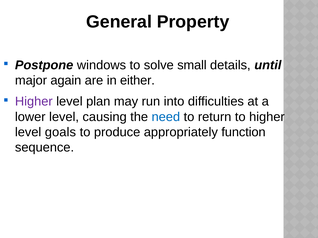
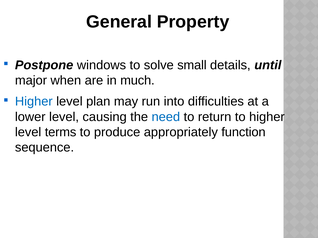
again: again -> when (66, 81)
either: either -> much (137, 81)
Higher colour: purple -> blue (34, 102)
goals: goals -> terms (61, 132)
